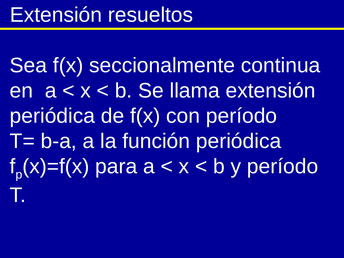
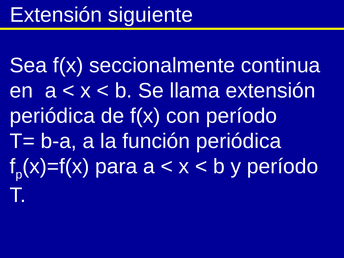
resueltos: resueltos -> siguiente (150, 15)
